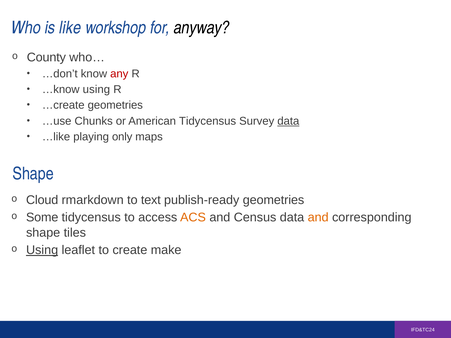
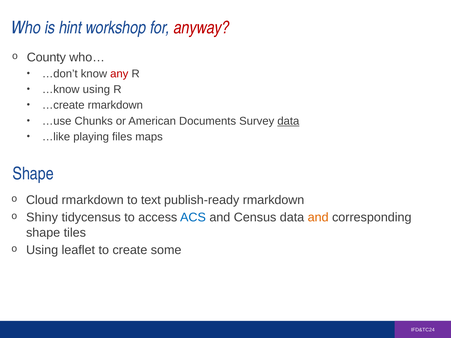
like: like -> hint (70, 28)
anyway colour: black -> red (202, 28)
…create geometries: geometries -> rmarkdown (115, 105)
American Tidycensus: Tidycensus -> Documents (208, 121)
only: only -> files (122, 137)
publish-ready geometries: geometries -> rmarkdown (274, 200)
Some: Some -> Shiny (42, 218)
ACS colour: orange -> blue (193, 218)
Using underline: present -> none (42, 250)
make: make -> some (166, 250)
